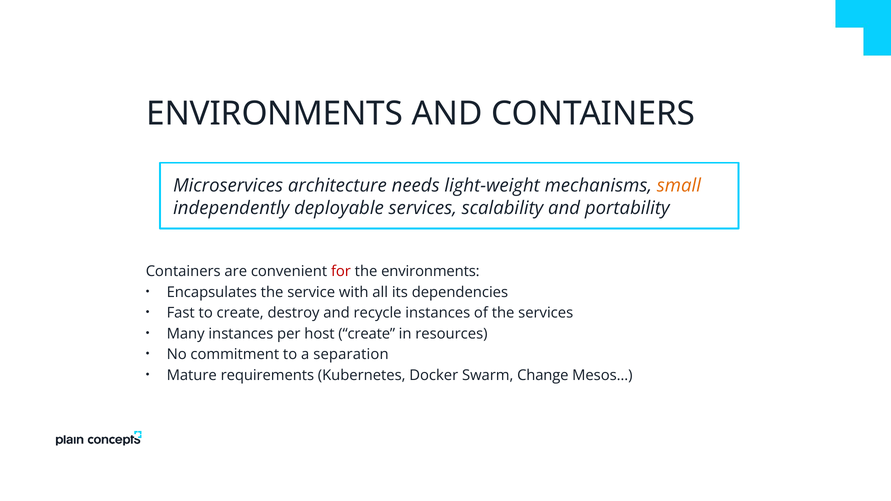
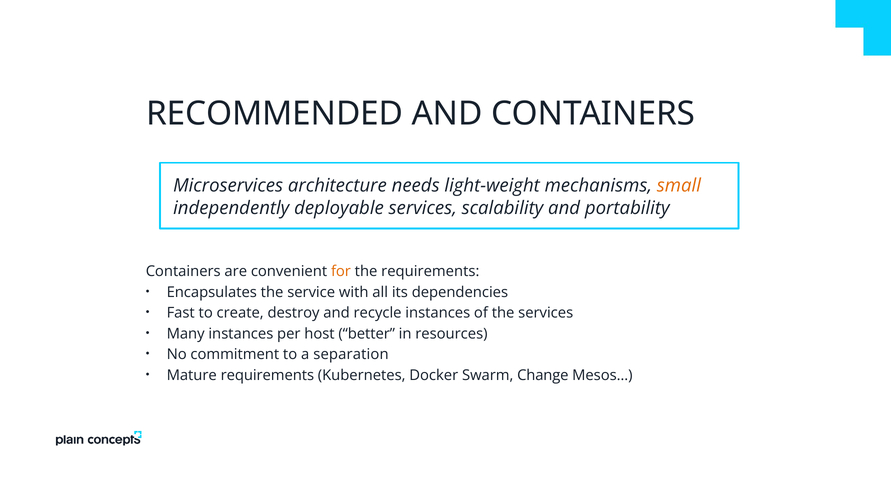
ENVIRONMENTS: ENVIRONMENTS -> RECOMMENDED (275, 114)
for colour: red -> orange (341, 272)
the environments: environments -> requirements (430, 272)
host create: create -> better (367, 334)
